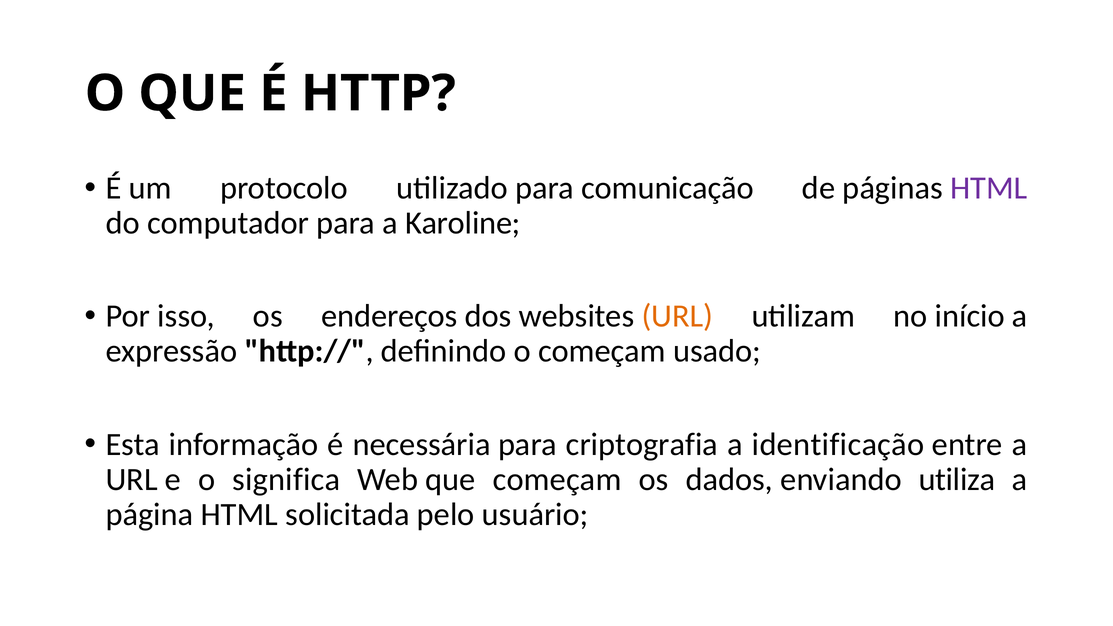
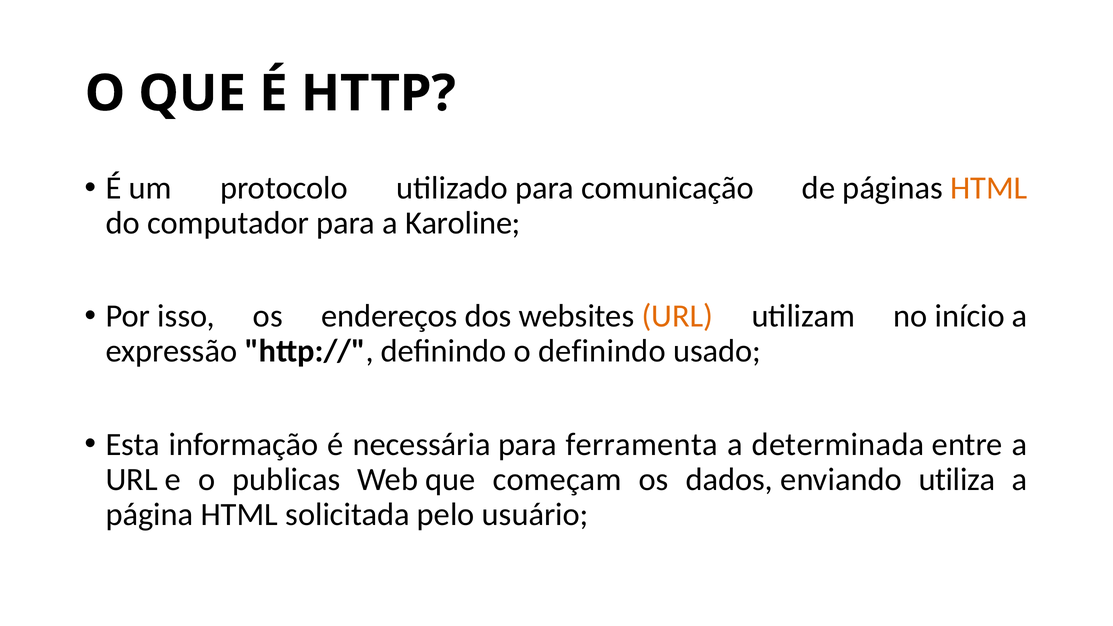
HTML colour: purple -> orange (989, 188)
o começam: começam -> definindo (602, 351)
criptografia: criptografia -> ferramenta (642, 444)
identificação: identificação -> determinada (838, 444)
significa: significa -> publicas (286, 479)
